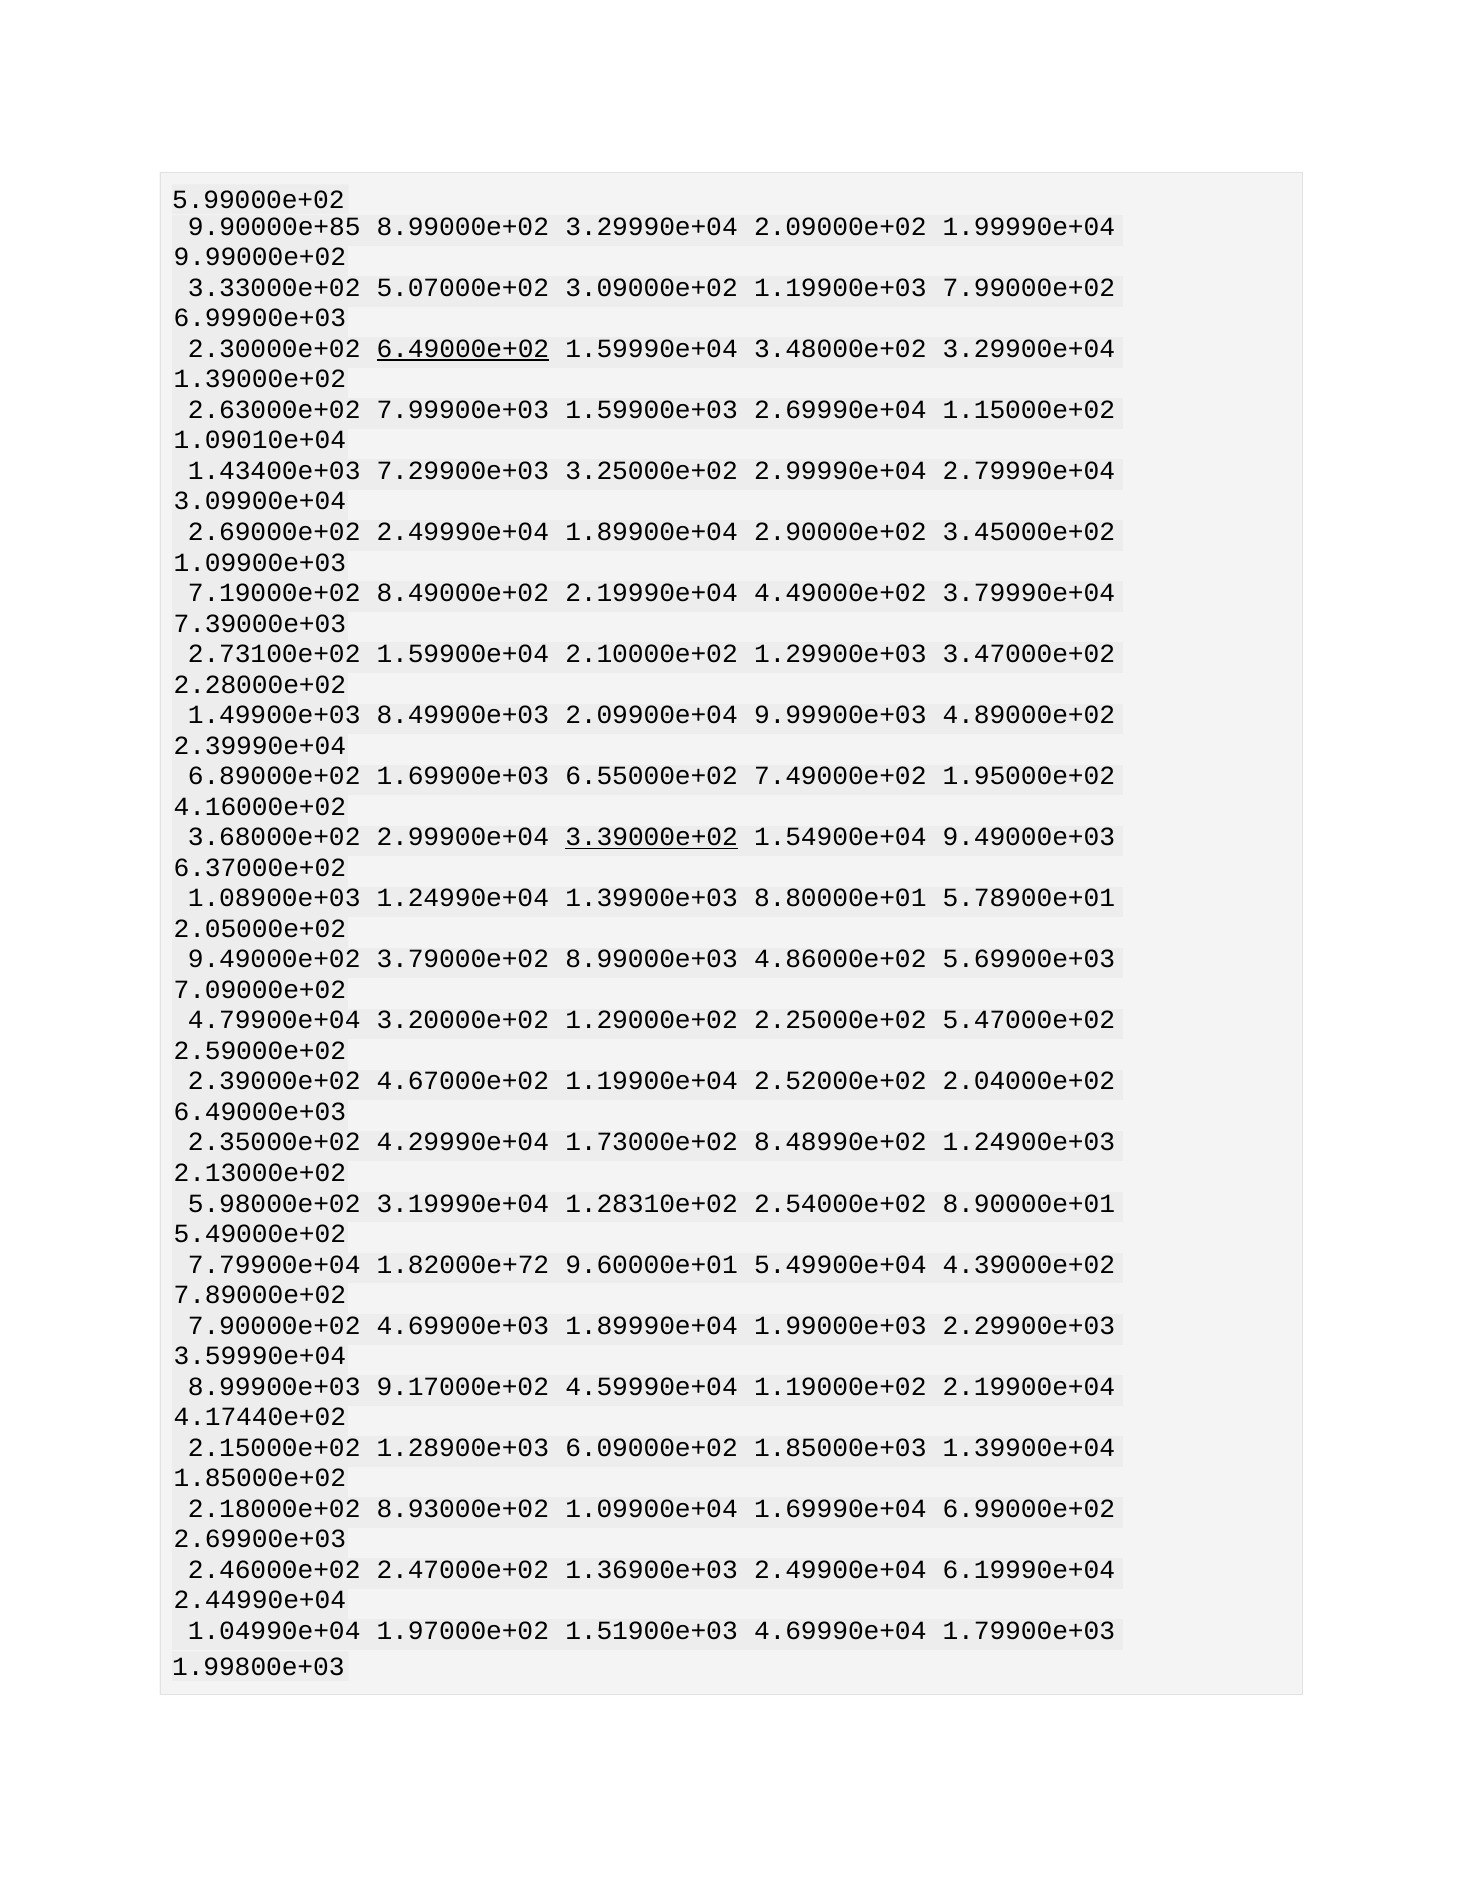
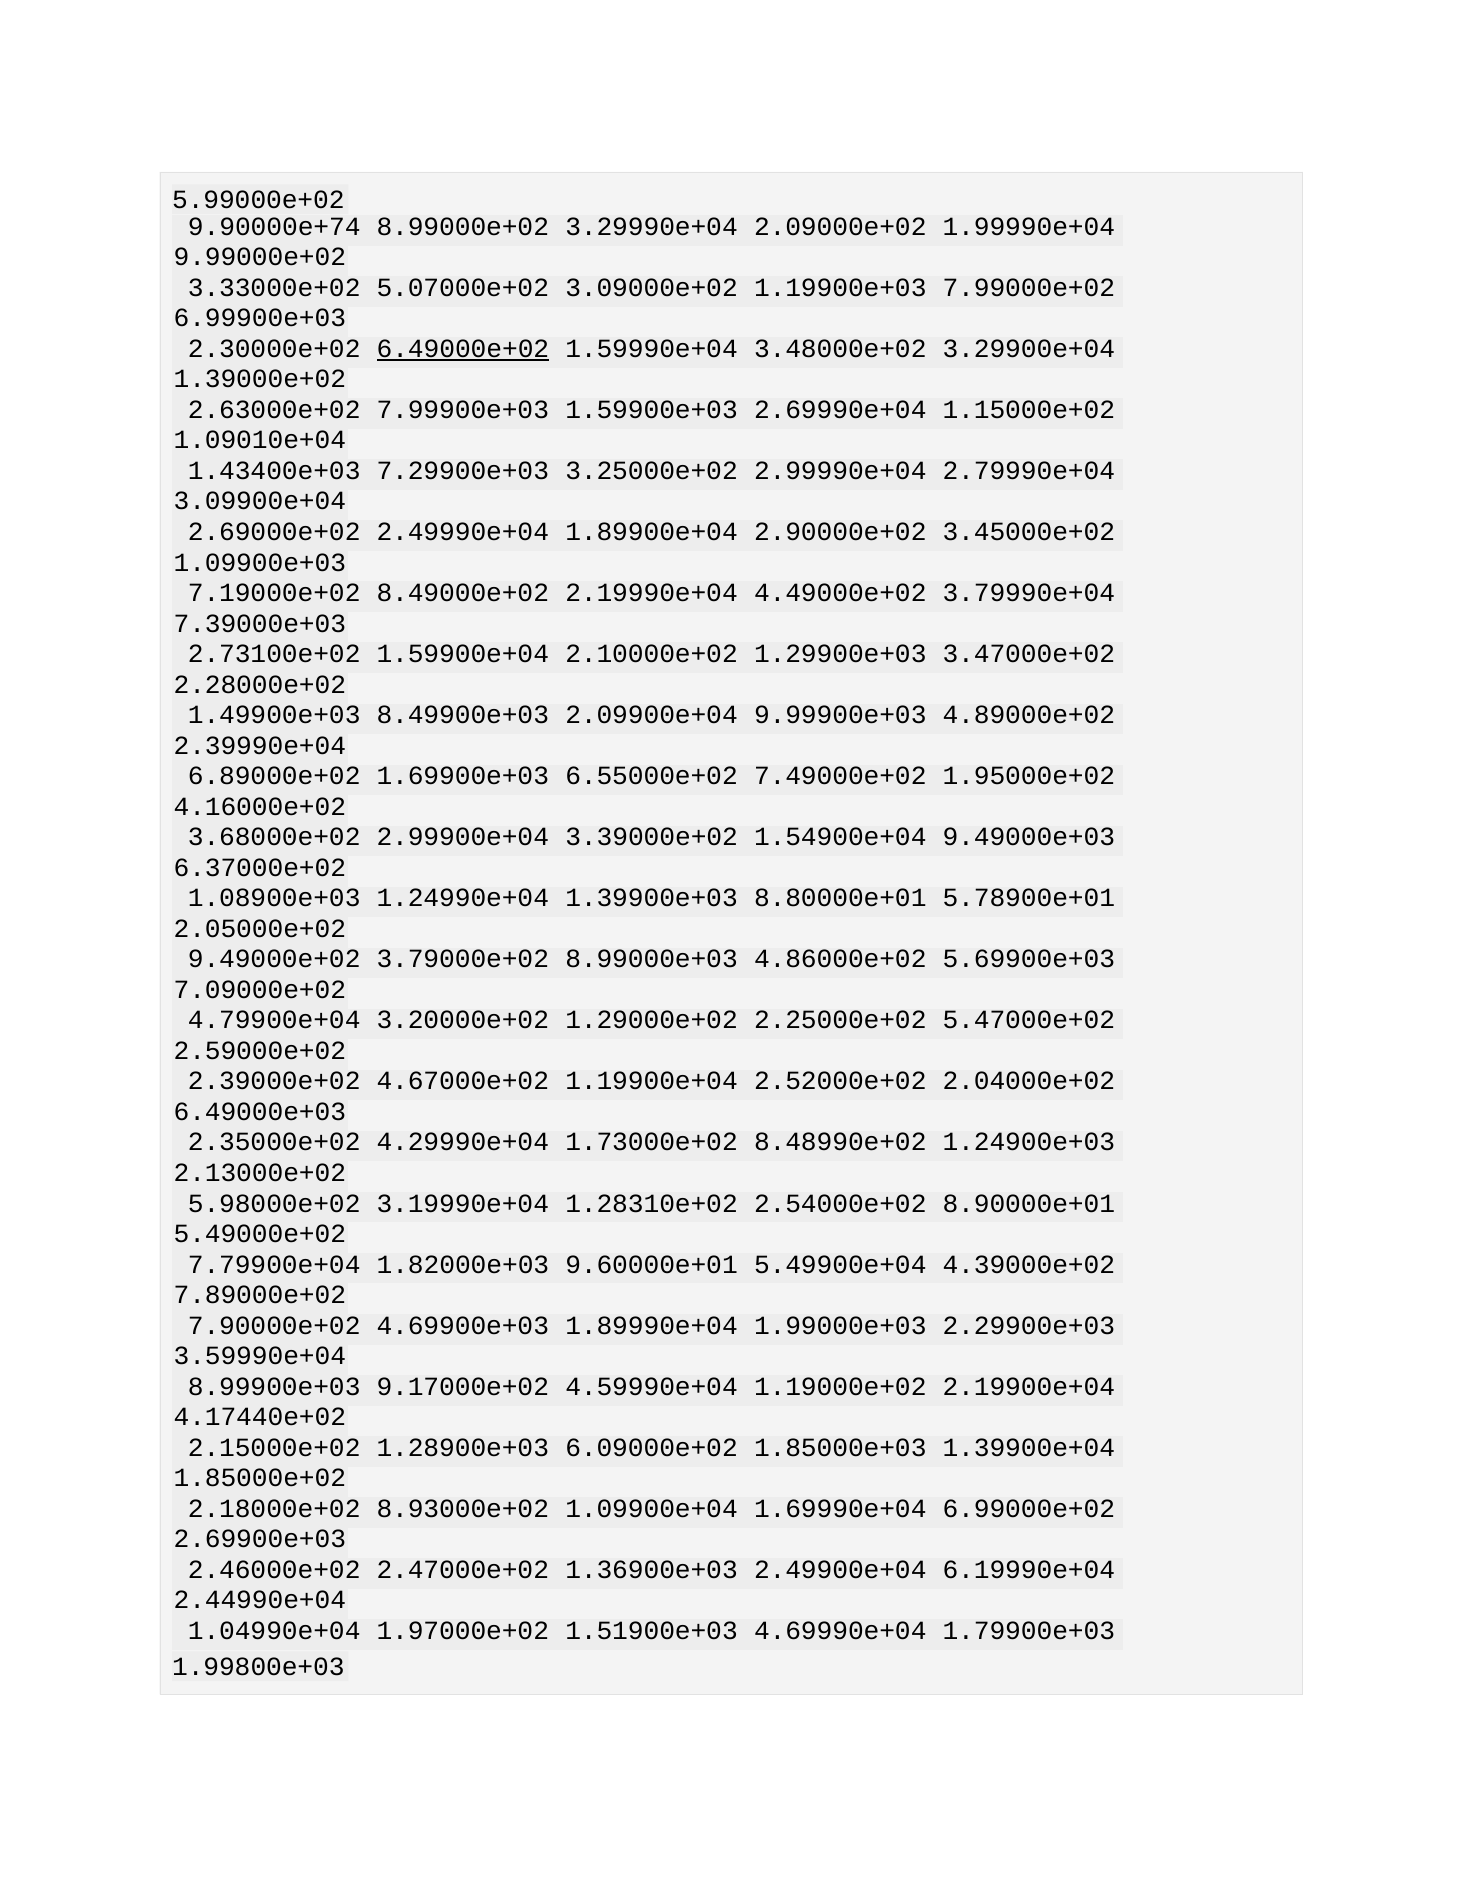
9.90000e+85: 9.90000e+85 -> 9.90000e+74 (274, 227)
3.39000e+02 underline: present -> none (652, 838)
1.82000e+72: 1.82000e+72 -> 1.82000e+03 (463, 1265)
